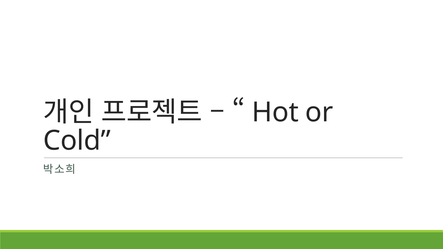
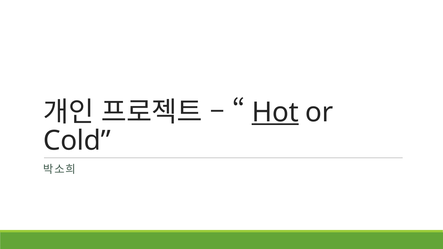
Hot underline: none -> present (275, 112)
